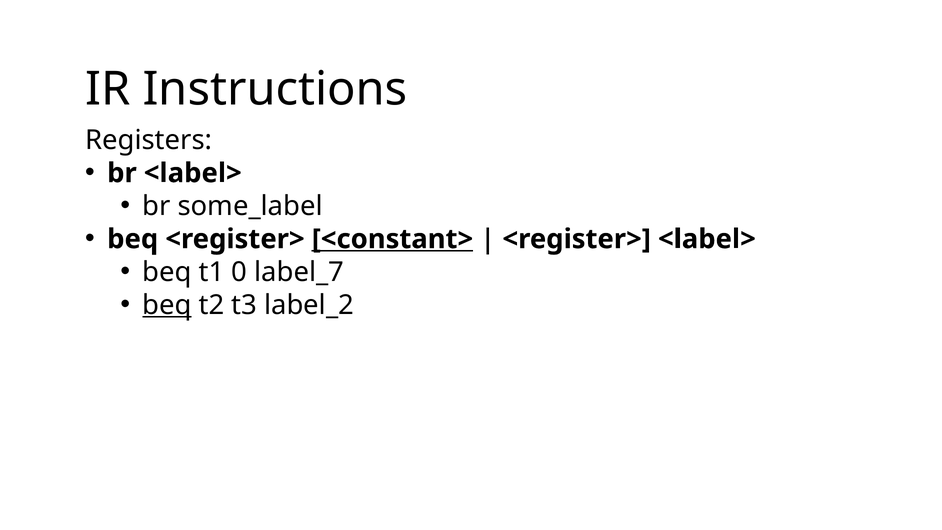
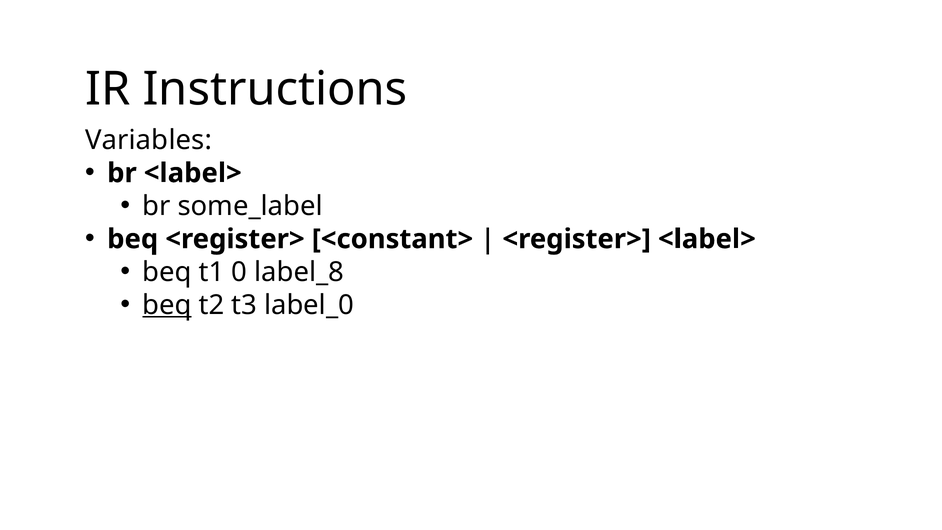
Registers: Registers -> Variables (149, 140)
<constant> underline: present -> none (392, 239)
label_7: label_7 -> label_8 (299, 272)
label_2: label_2 -> label_0 (309, 305)
